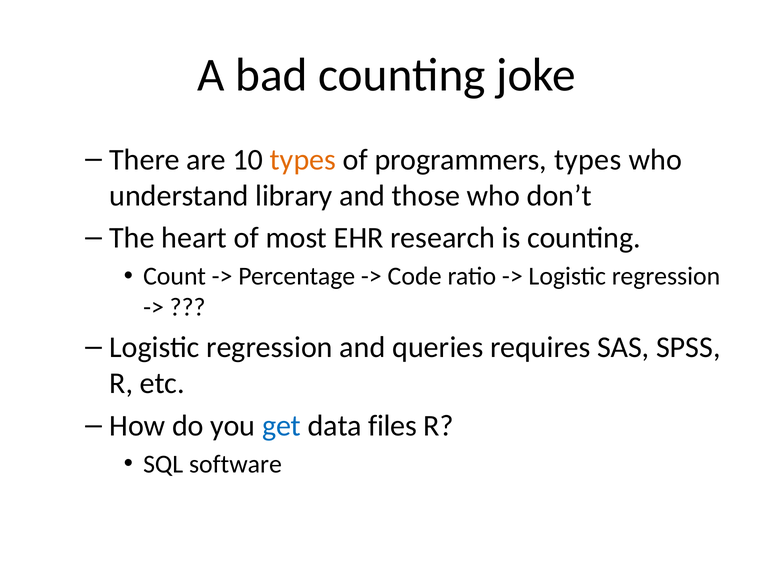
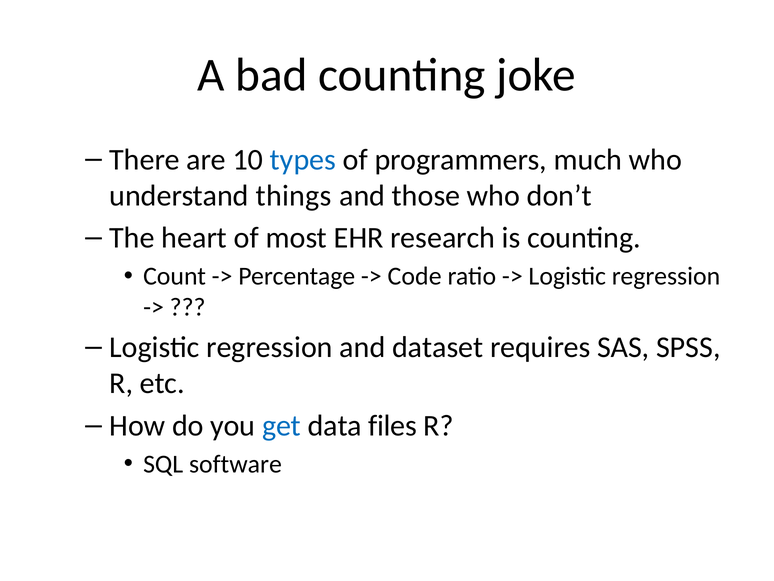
types colour: orange -> blue (303, 159)
programmers types: types -> much (588, 159)
library: library -> things (294, 196)
queries: queries -> dataset (438, 347)
